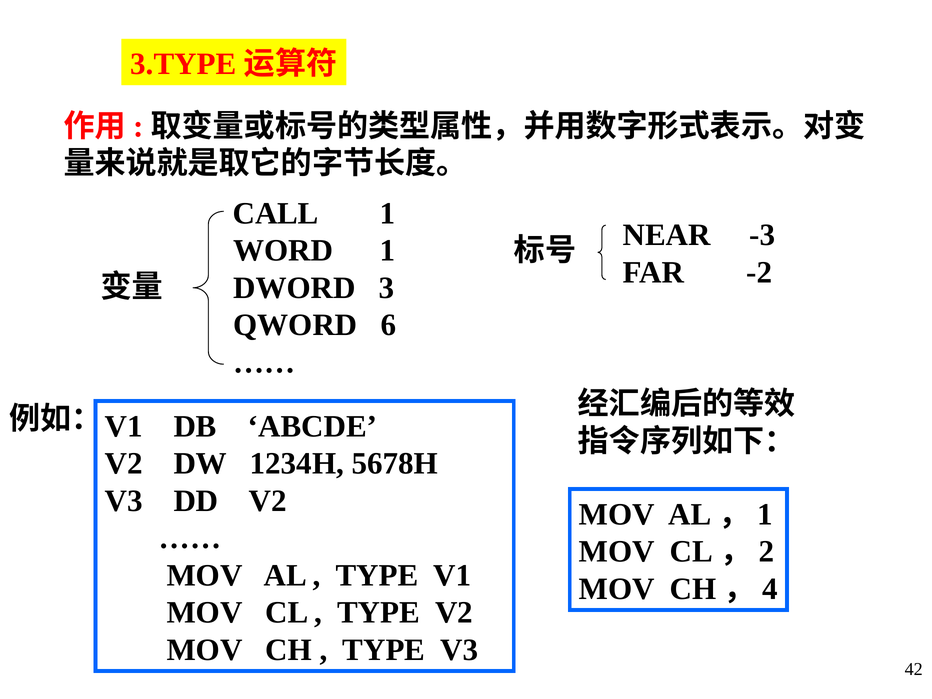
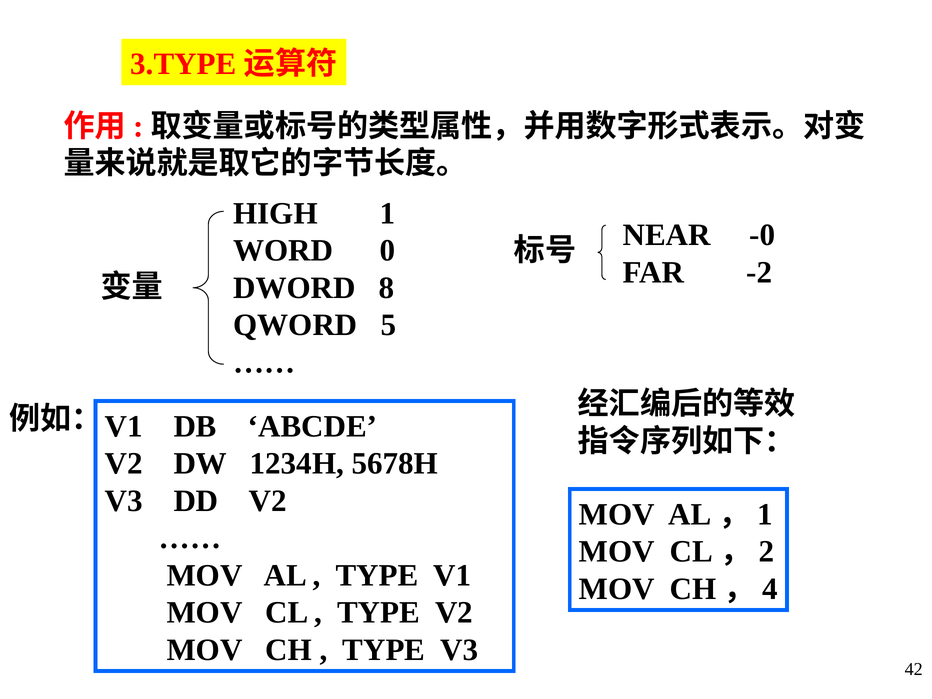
CALL: CALL -> HIGH (275, 213)
-3: -3 -> -0 (762, 235)
WORD 1: 1 -> 0 (388, 251)
3: 3 -> 8 (387, 288)
6: 6 -> 5 (389, 325)
